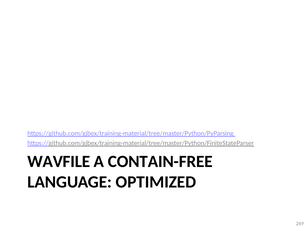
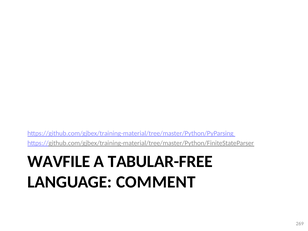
CONTAIN-FREE: CONTAIN-FREE -> TABULAR-FREE (160, 161)
OPTIMIZED: OPTIMIZED -> COMMENT (156, 182)
